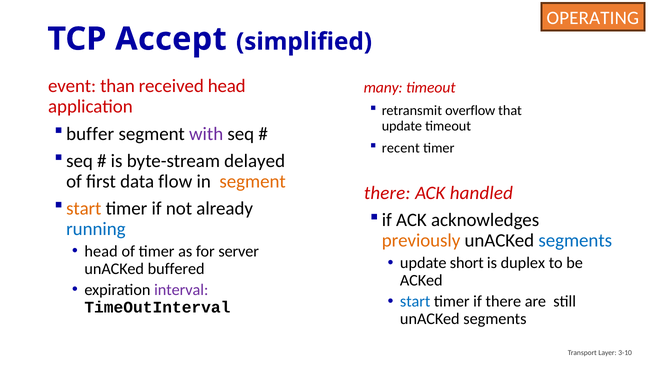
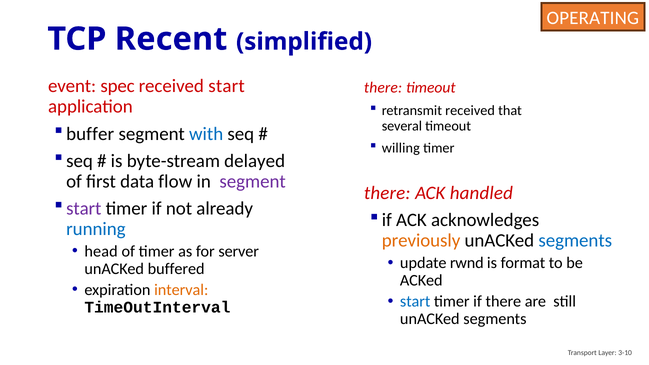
Accept: Accept -> Recent (171, 39)
than: than -> spec (118, 86)
received head: head -> start (227, 86)
many: many -> there (383, 88)
retransmit overflow: overflow -> received (470, 111)
update: update -> several (402, 126)
with colour: purple -> blue (206, 134)
recent: recent -> willing (401, 148)
segment colour: orange -> purple (253, 181)
start colour: orange -> purple (84, 209)
short: short -> rwnd (467, 263)
duplex: duplex -> format (523, 263)
interval colour: purple -> orange (181, 290)
